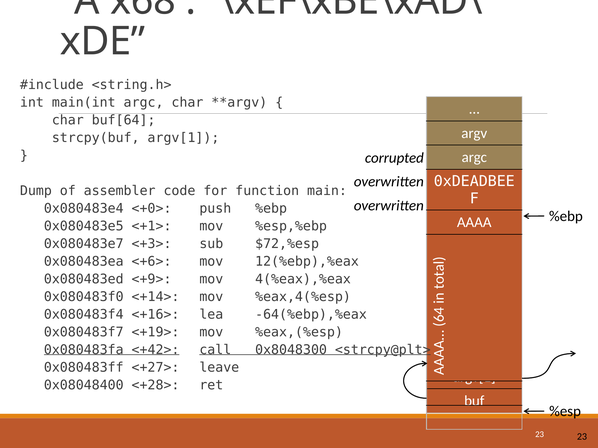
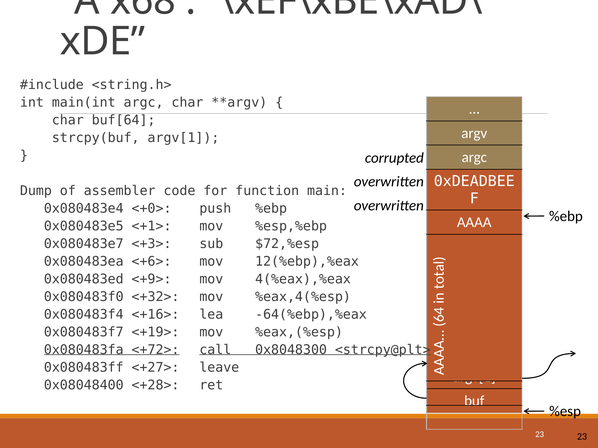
<+14>: <+14> -> <+32> (156, 297)
<+42>: <+42> -> <+72> (156, 350)
